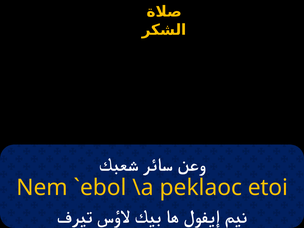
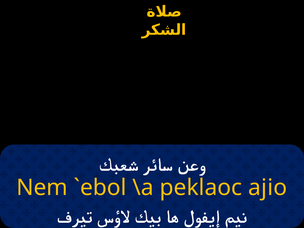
etoi: etoi -> ajio (268, 188)
